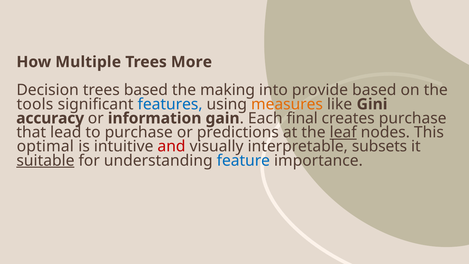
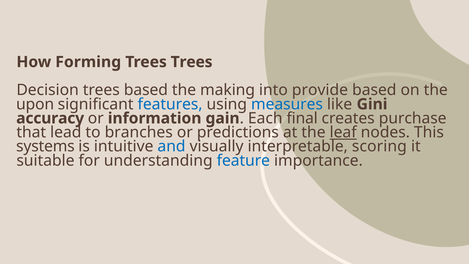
Multiple: Multiple -> Forming (88, 62)
Trees More: More -> Trees (192, 62)
tools: tools -> upon (35, 104)
measures colour: orange -> blue (287, 104)
to purchase: purchase -> branches (139, 132)
optimal: optimal -> systems (45, 146)
and colour: red -> blue (172, 146)
subsets: subsets -> scoring (379, 146)
suitable underline: present -> none (45, 160)
